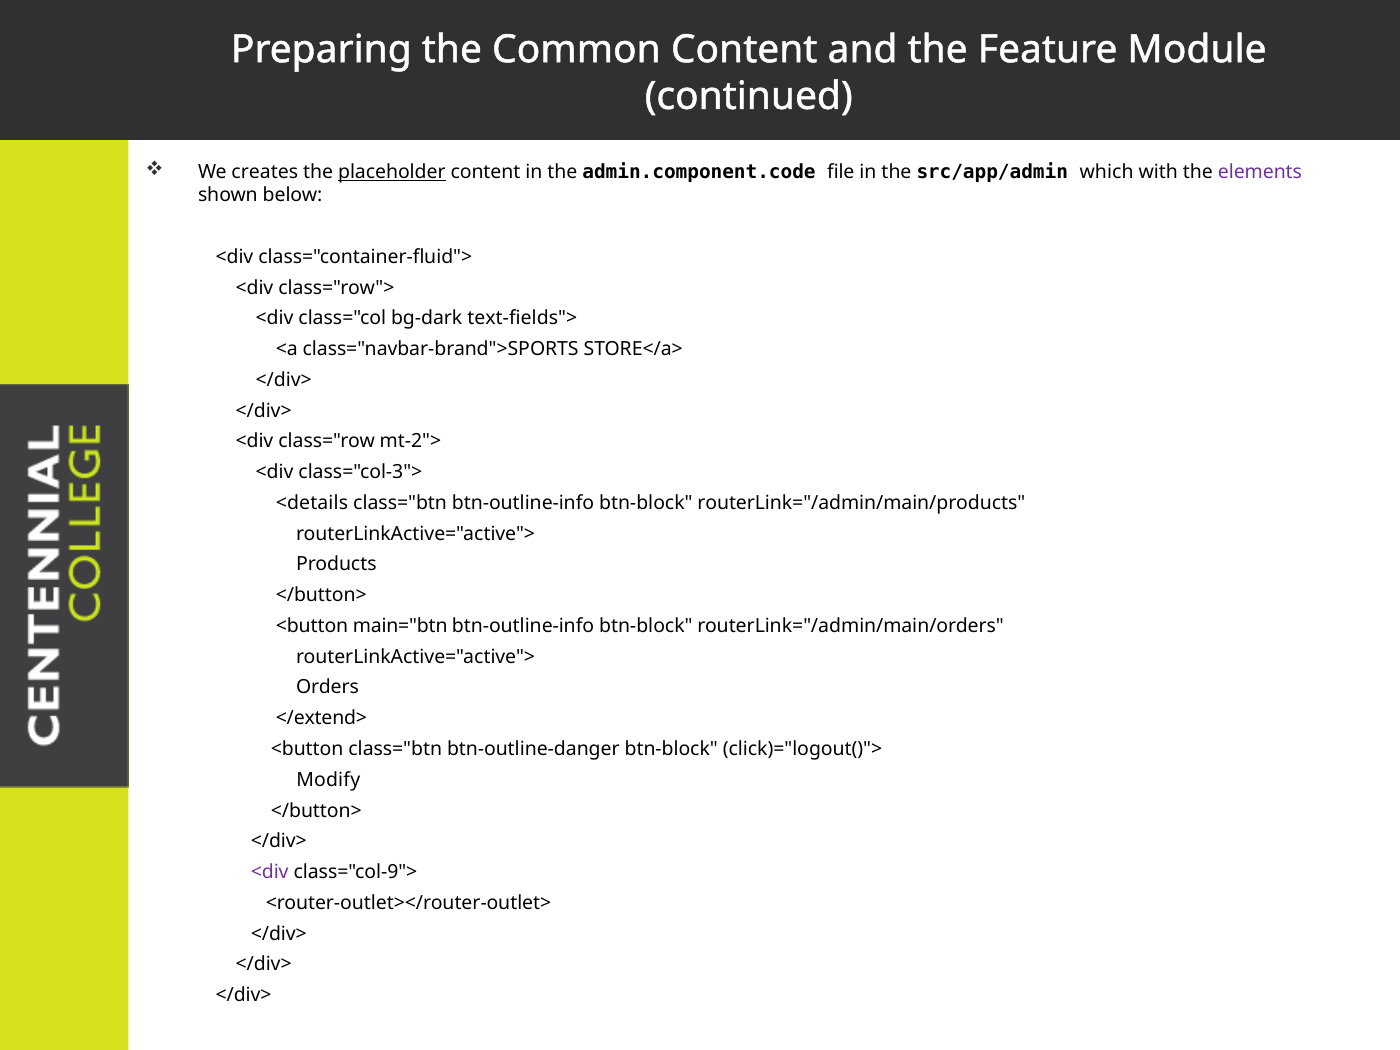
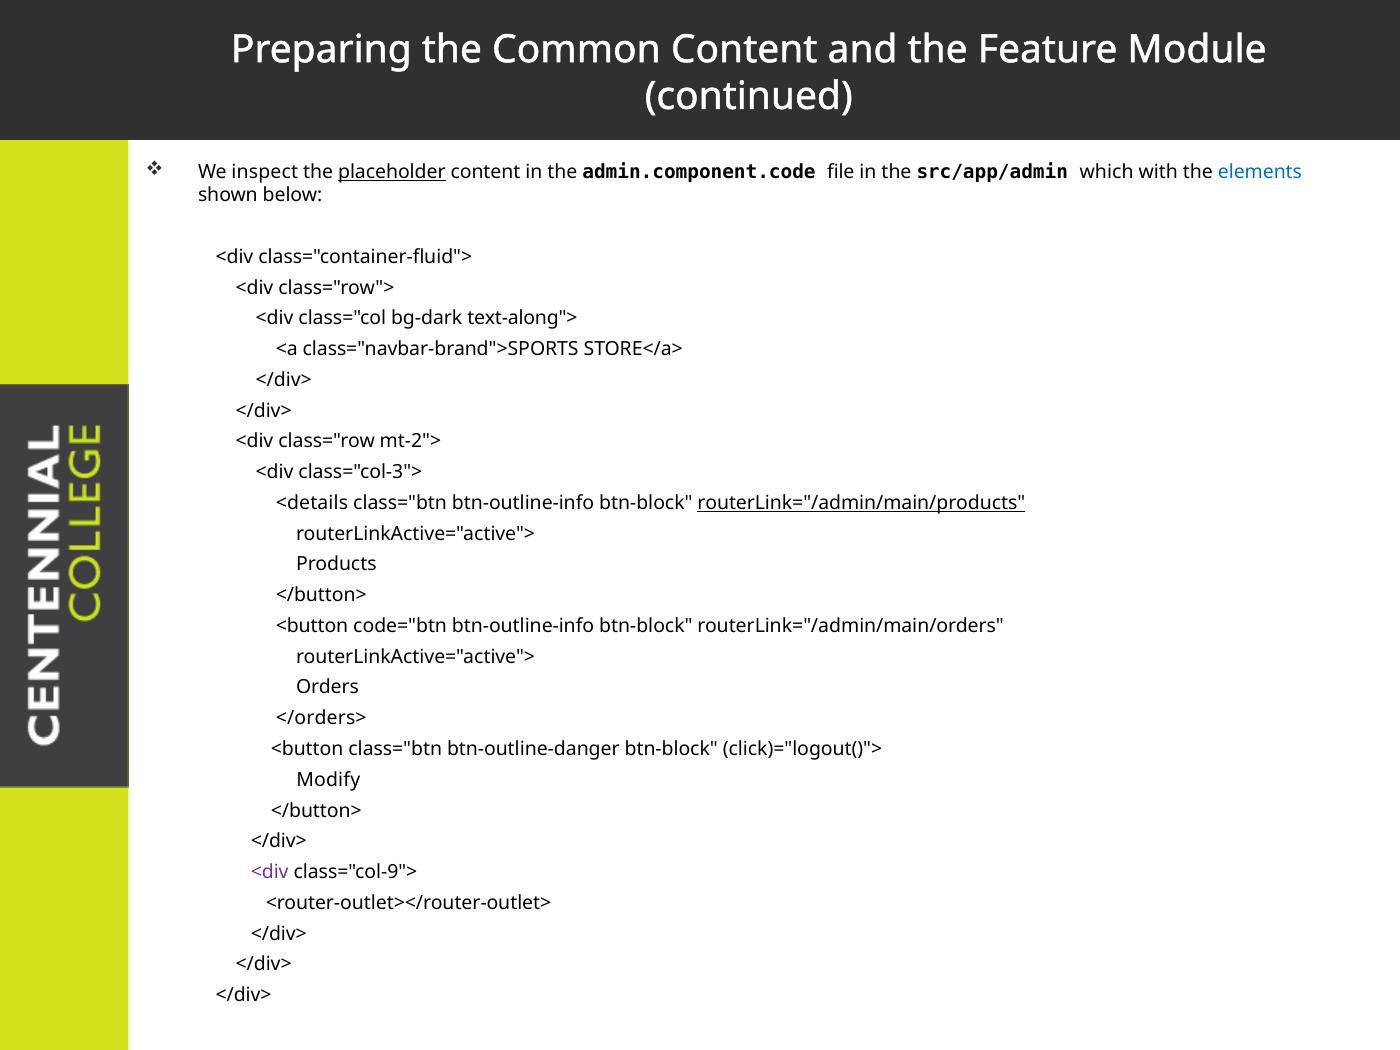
creates: creates -> inspect (265, 172)
elements colour: purple -> blue (1260, 172)
text-fields">: text-fields"> -> text-along"> (522, 319)
routerLink="/admin/main/products underline: none -> present (861, 503)
main="btn: main="btn -> code="btn (400, 626)
</extend>: </extend> -> </orders> (321, 718)
